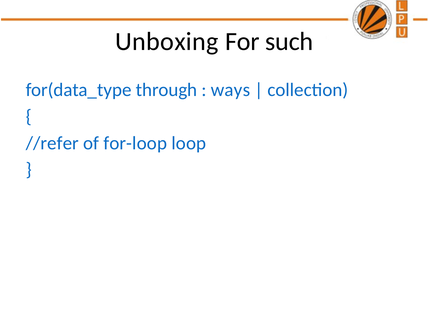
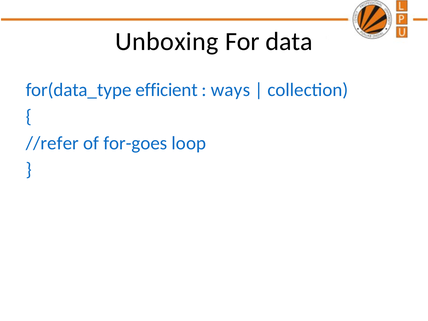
such: such -> data (289, 41)
through: through -> efficient (167, 90)
for-loop: for-loop -> for-goes (135, 143)
